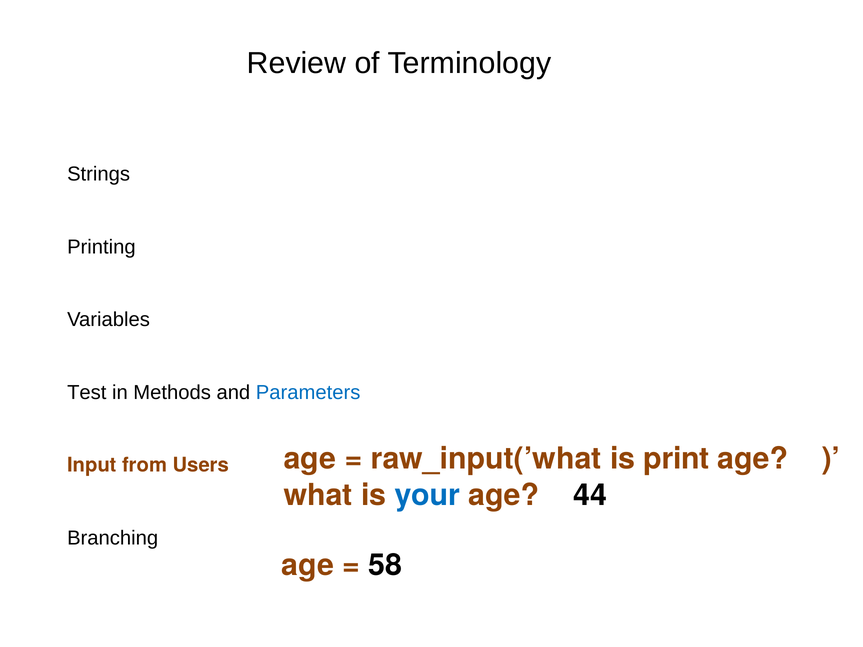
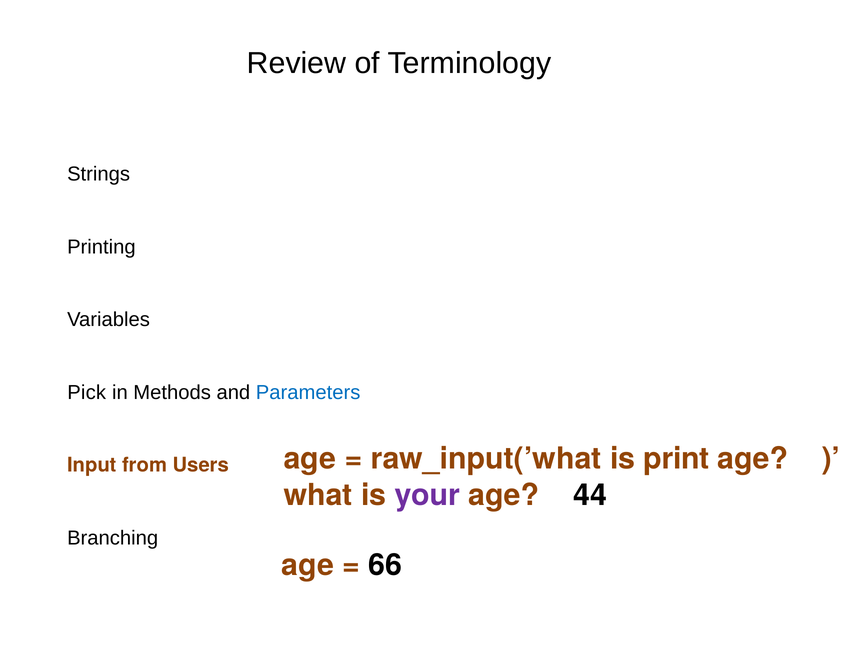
Test: Test -> Pick (87, 393)
your colour: blue -> purple (427, 496)
58: 58 -> 66 (385, 565)
